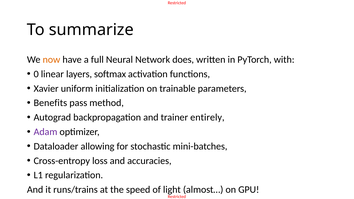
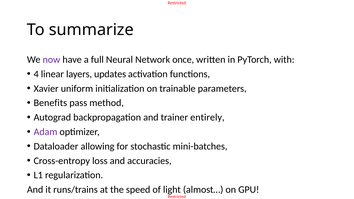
now colour: orange -> purple (51, 60)
does: does -> once (183, 60)
0: 0 -> 4 (36, 74)
softmax: softmax -> updates (110, 74)
